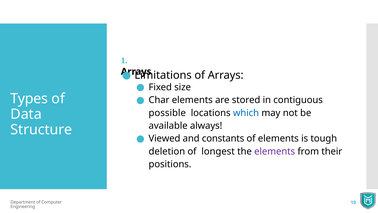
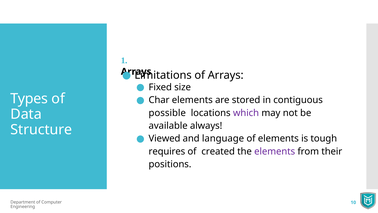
which colour: blue -> purple (246, 113)
constants: constants -> language (223, 138)
deletion: deletion -> requires (167, 151)
longest: longest -> created (218, 151)
